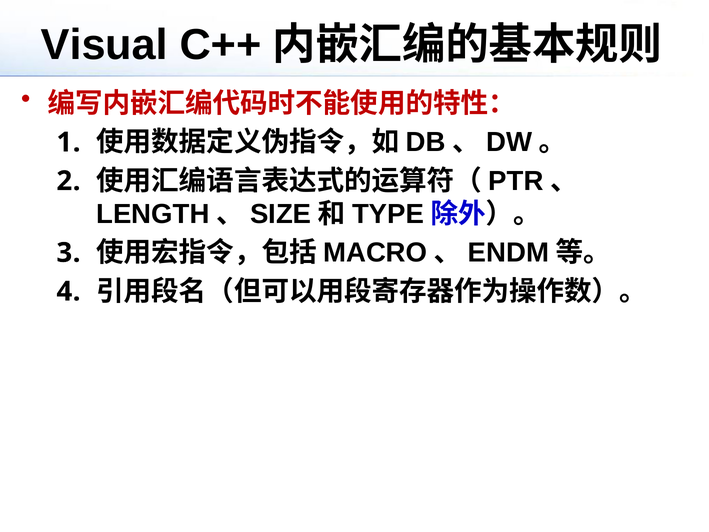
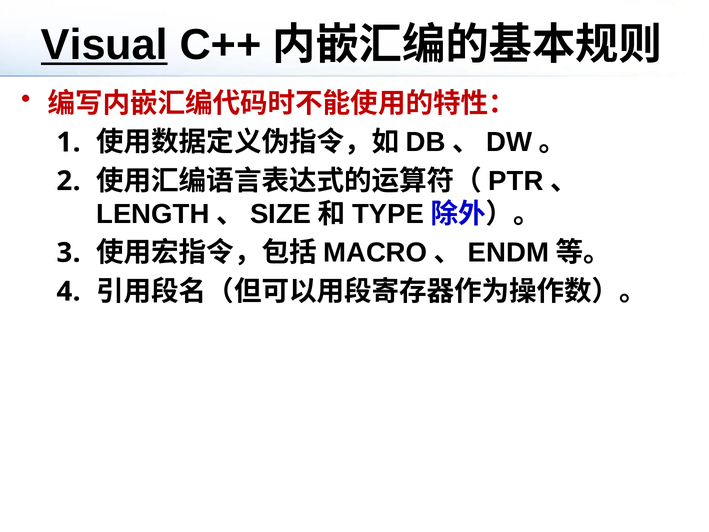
Visual underline: none -> present (104, 45)
